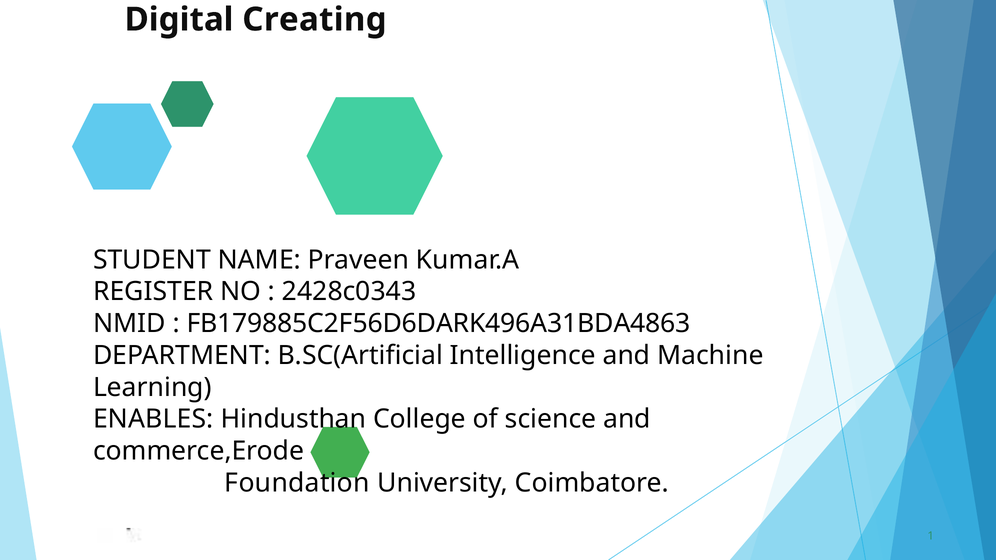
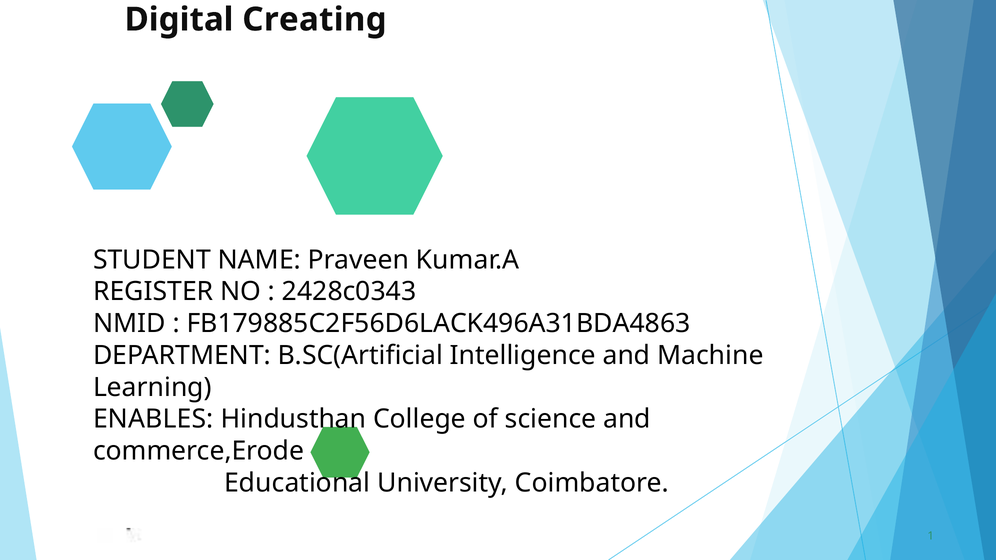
FB179885C2F56D6DARK496A31BDA4863: FB179885C2F56D6DARK496A31BDA4863 -> FB179885C2F56D6LACK496A31BDA4863 (438, 324)
Foundation: Foundation -> Educational (297, 483)
